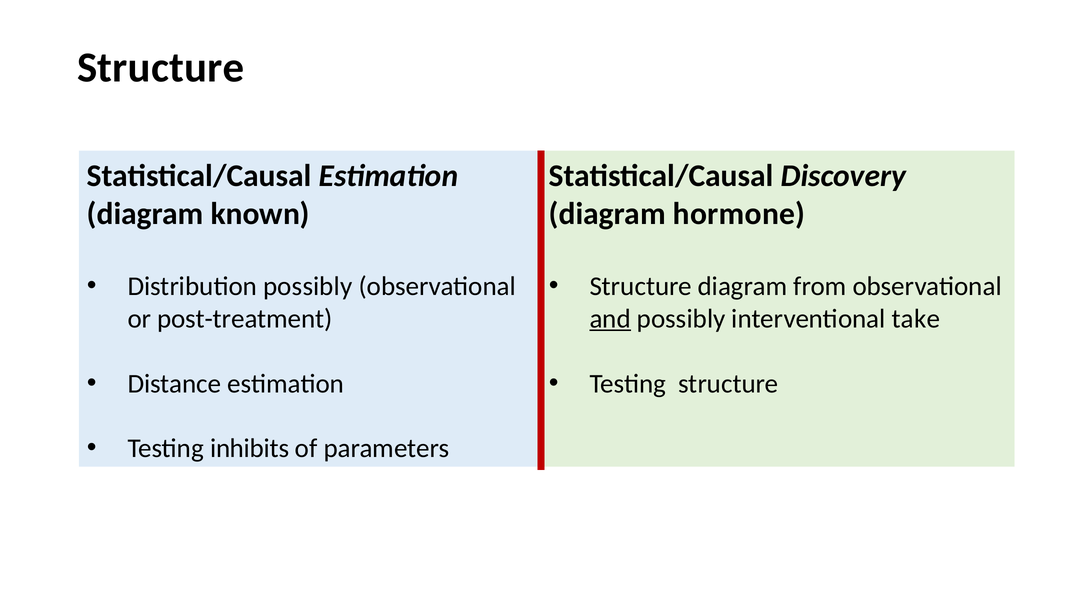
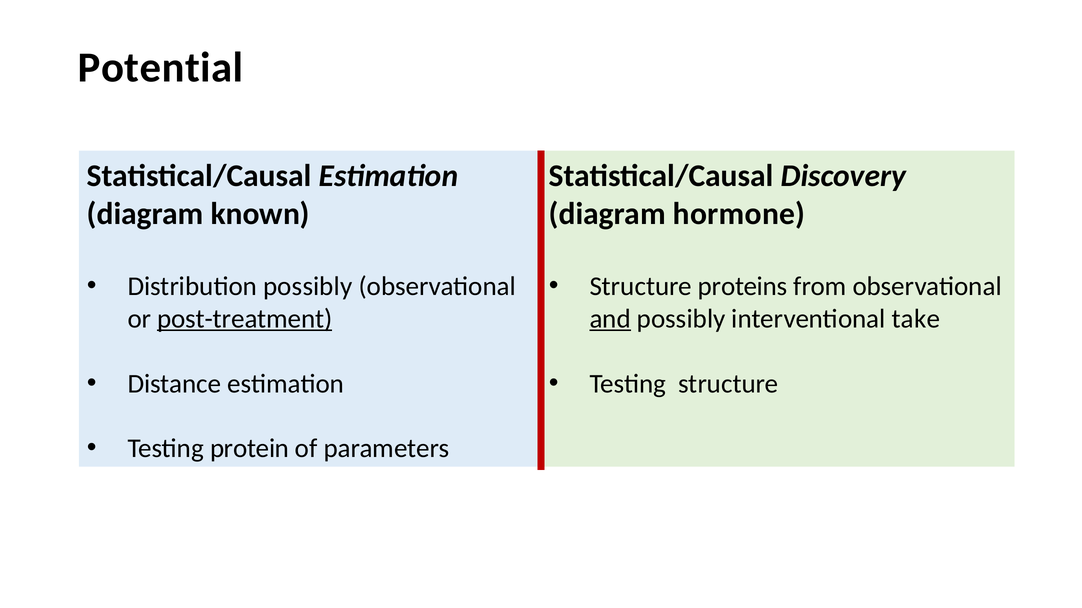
Structure: Structure -> Potential (161, 68)
Structure diagram: diagram -> proteins (743, 287)
post-treatment underline: none -> present (245, 319)
inhibits: inhibits -> protein (250, 449)
